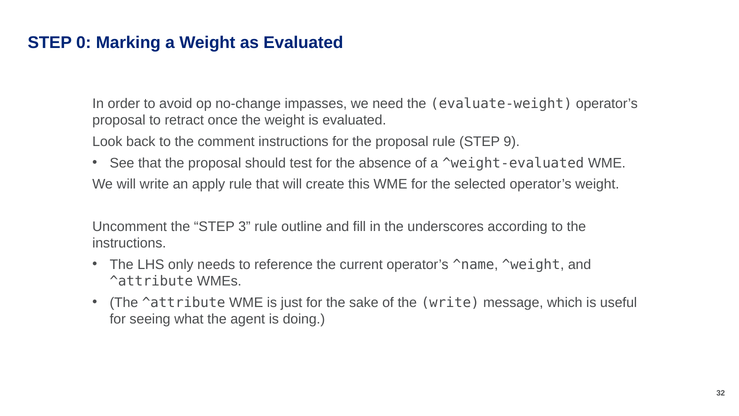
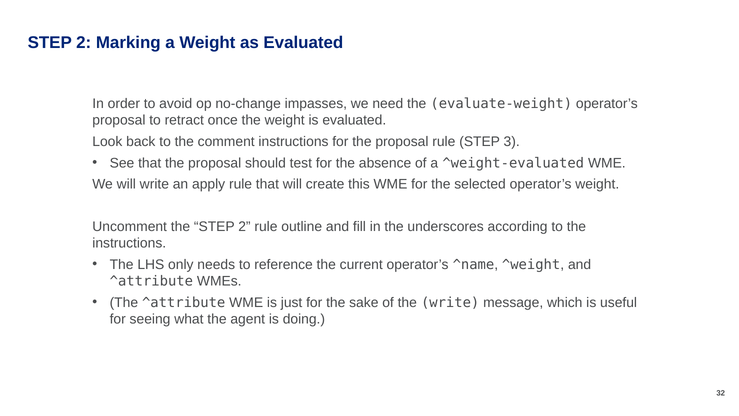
0: 0 -> 2 (84, 43)
9: 9 -> 3 (512, 142)
the STEP 3: 3 -> 2 (244, 227)
